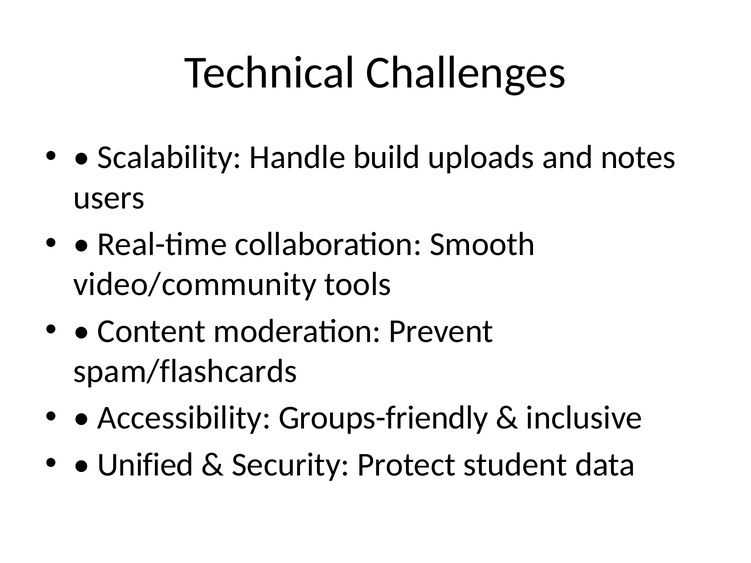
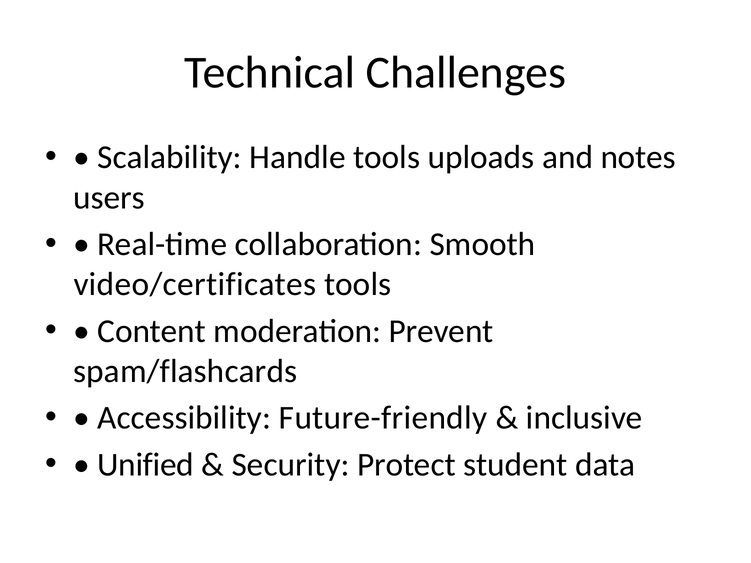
Handle build: build -> tools (387, 158)
video/community: video/community -> video/certificates (195, 284)
Groups-friendly: Groups-friendly -> Future-friendly (383, 418)
